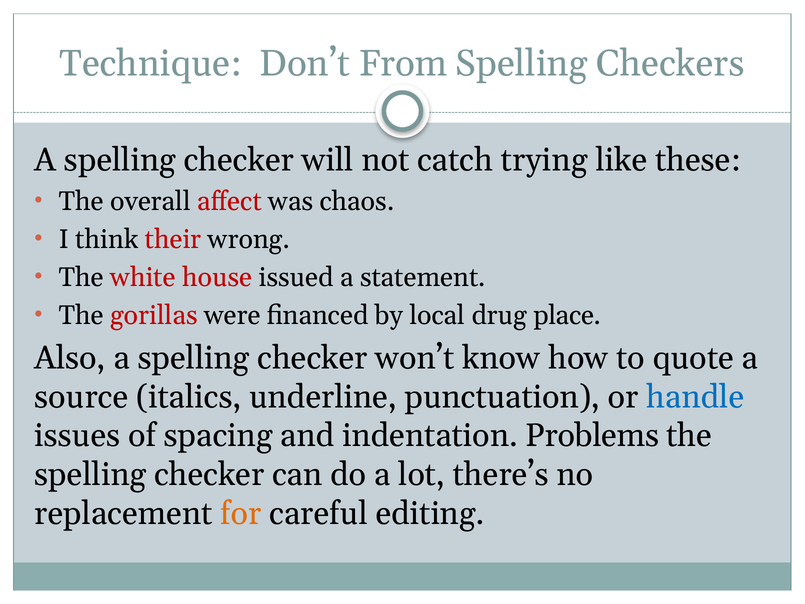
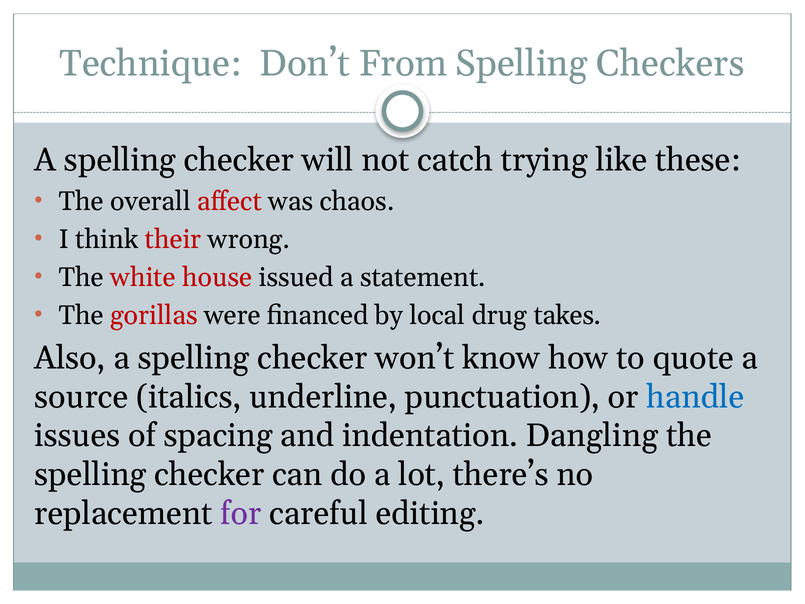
place: place -> takes (567, 315)
Problems: Problems -> Dangling (592, 436)
for colour: orange -> purple (241, 513)
